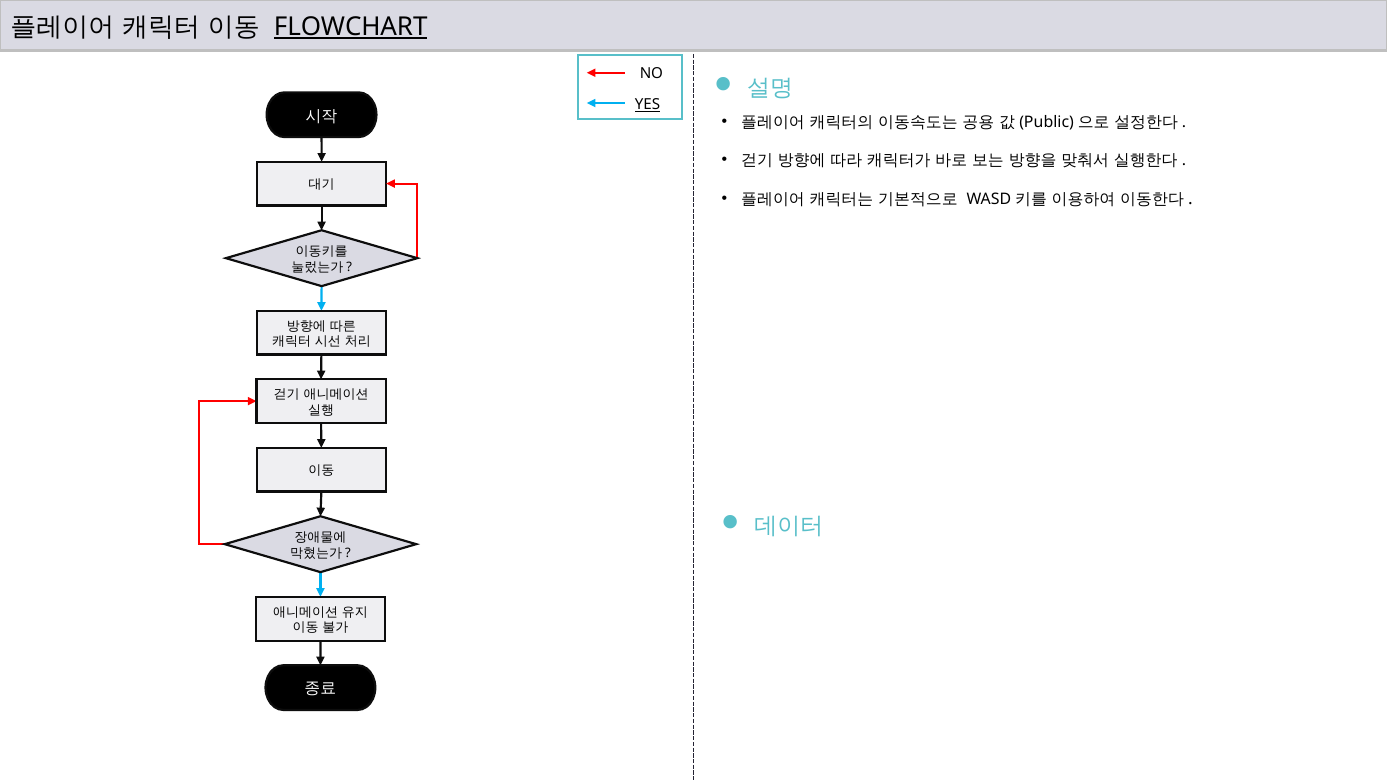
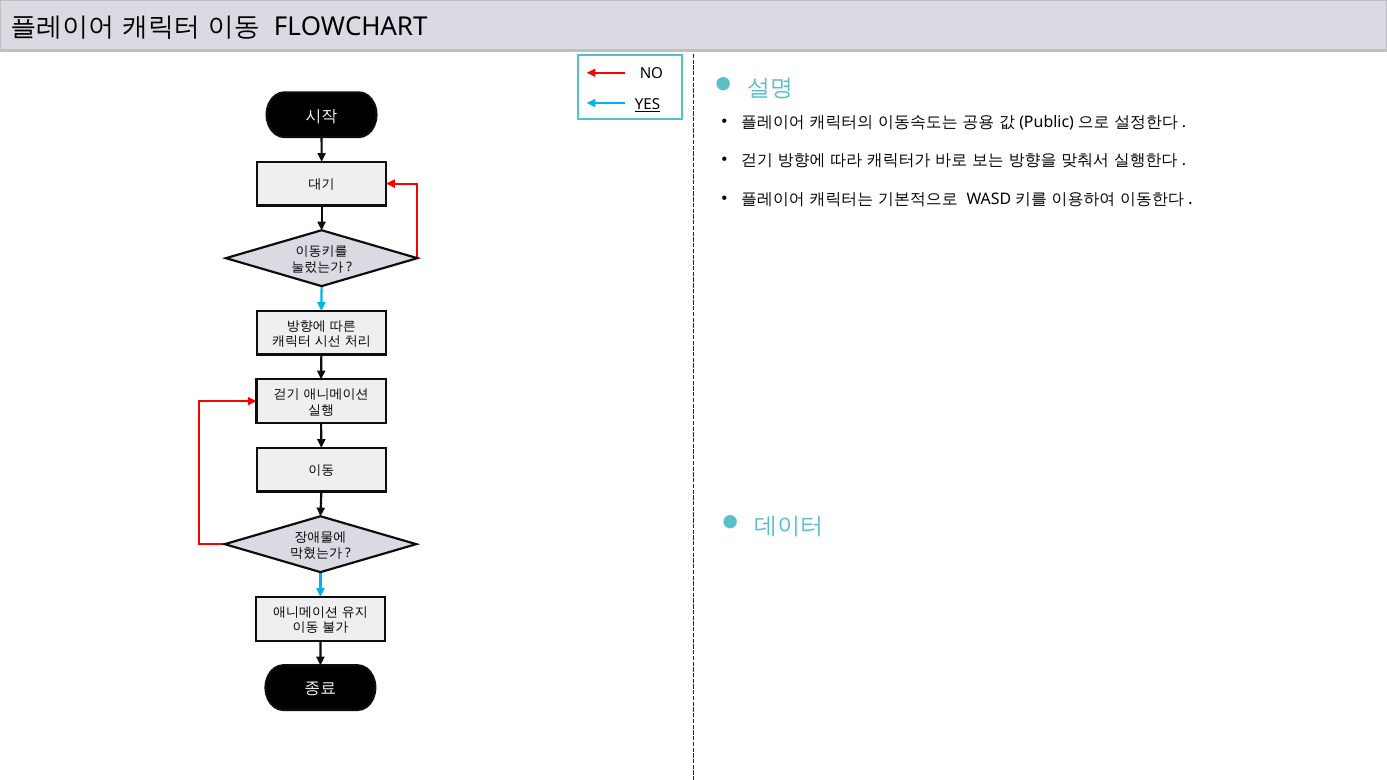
FLOWCHART underline: present -> none (351, 27)
